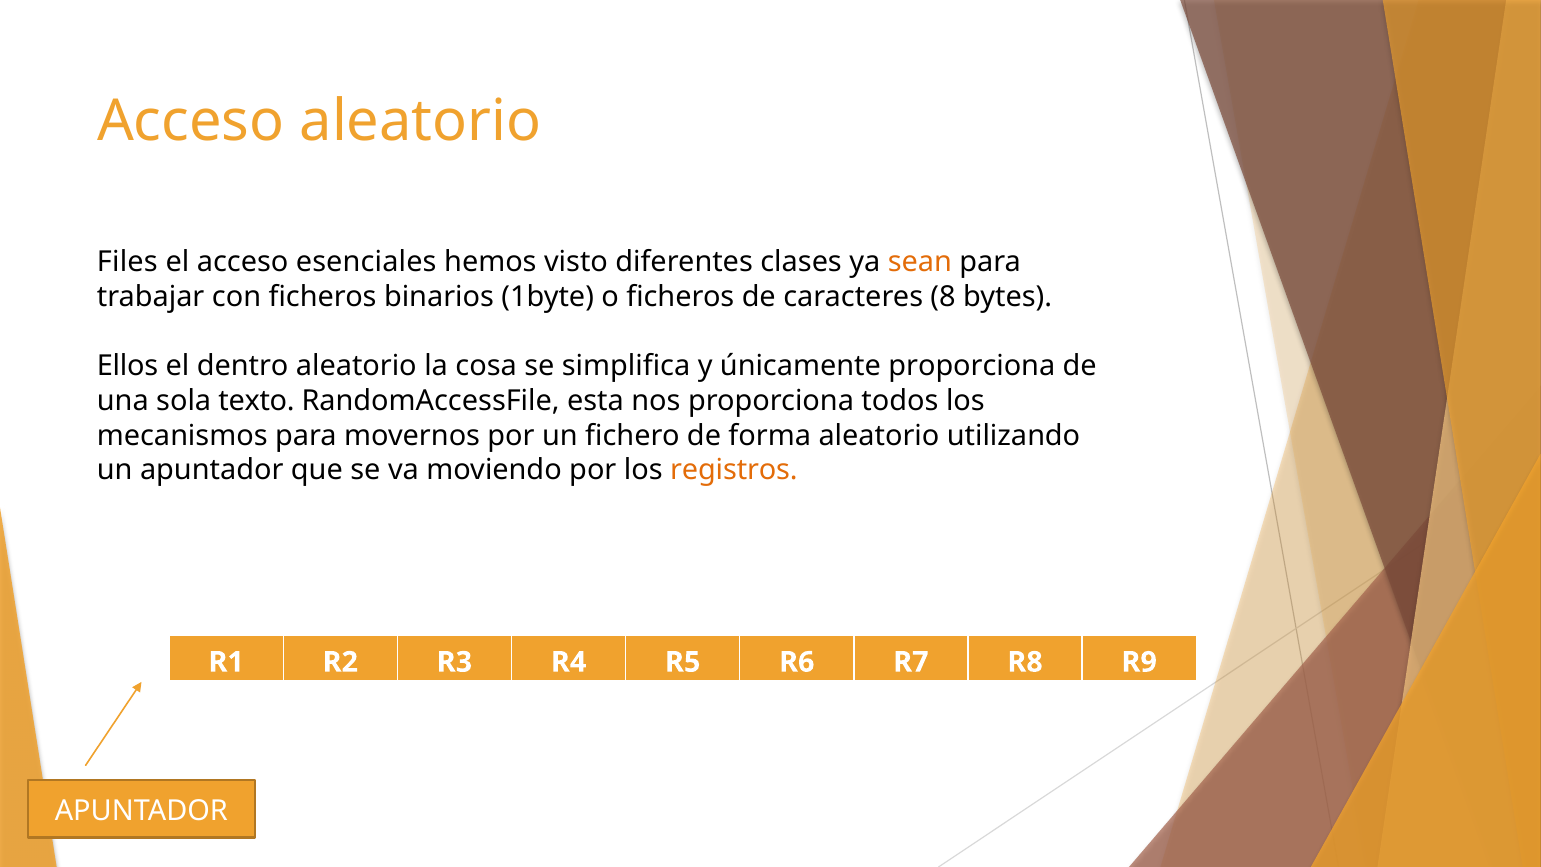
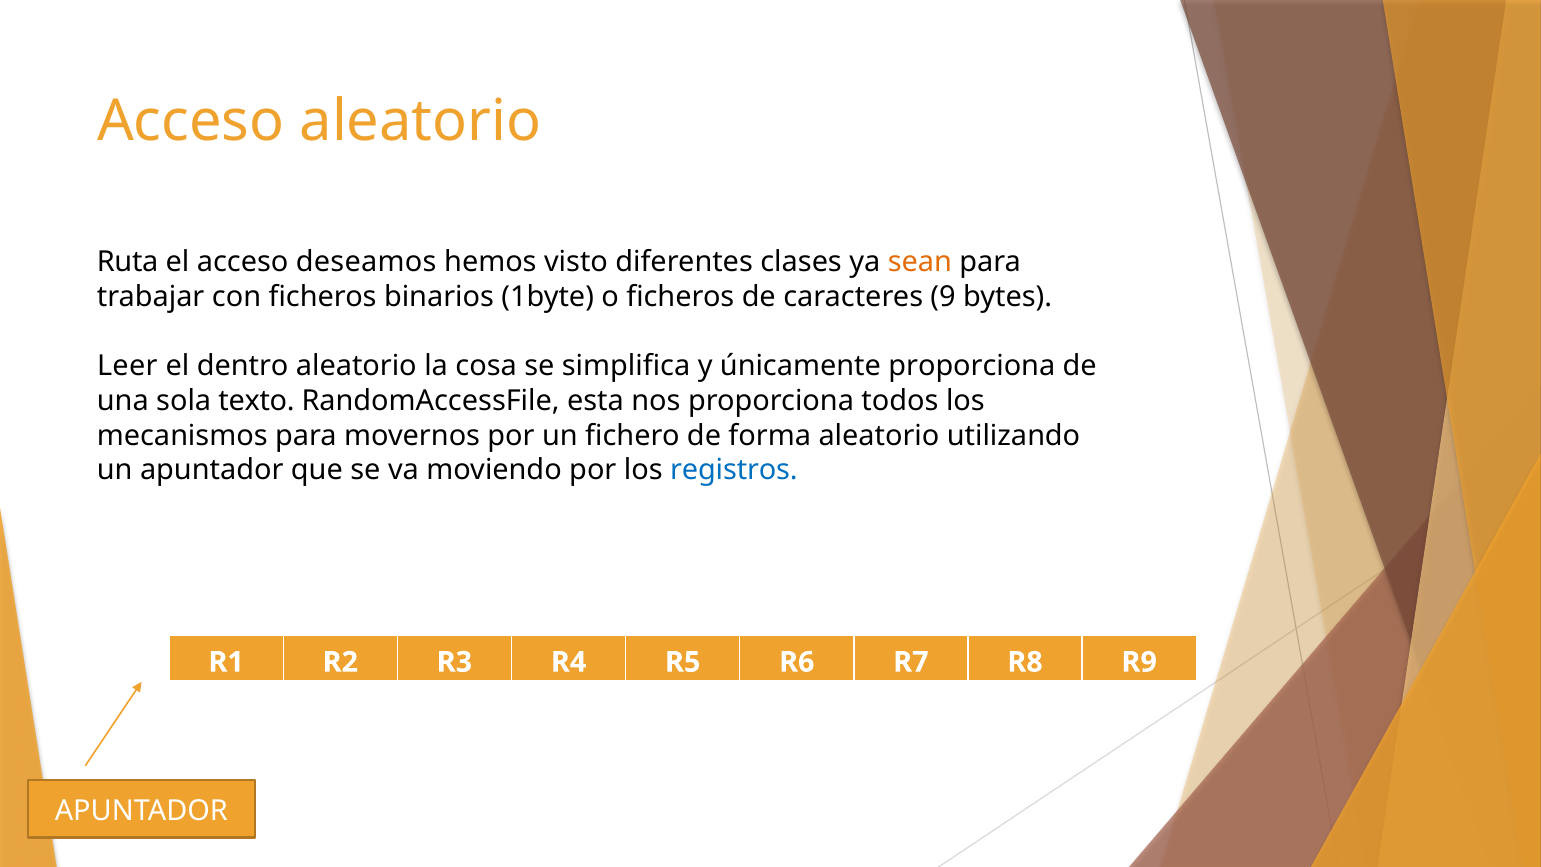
Files: Files -> Ruta (128, 262)
esenciales: esenciales -> deseamos (366, 262)
8: 8 -> 9 (943, 297)
Ellos: Ellos -> Leer (127, 366)
registros colour: orange -> blue (734, 470)
